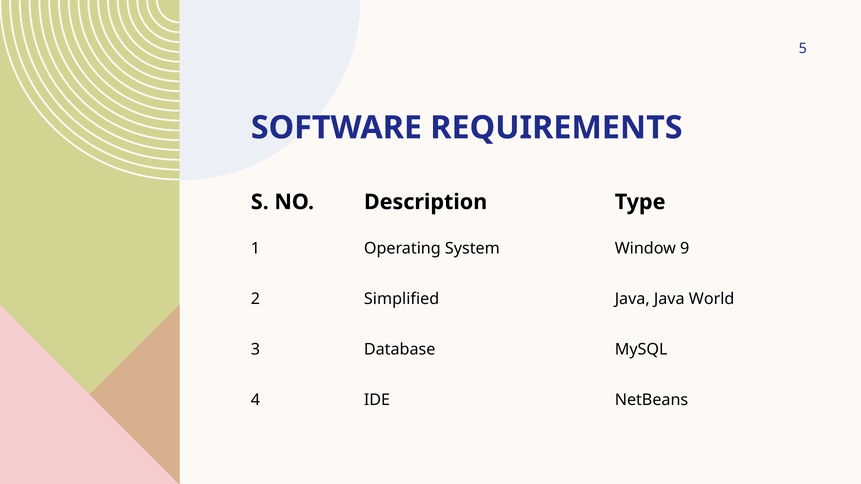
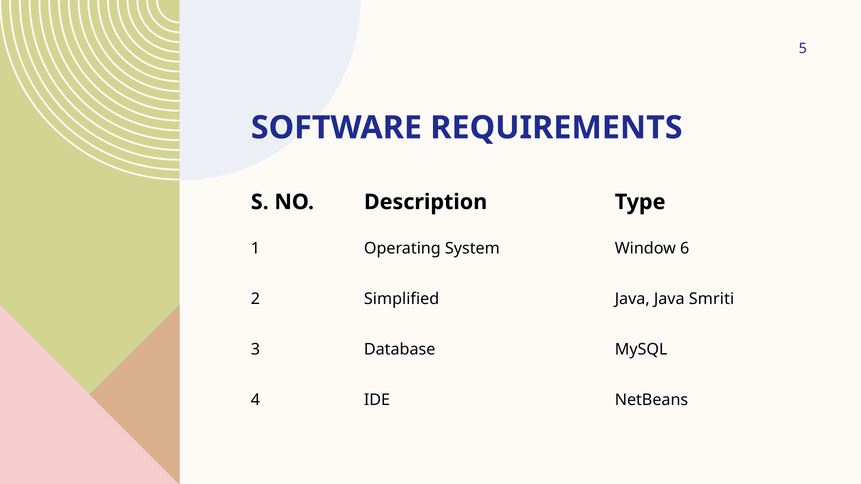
9: 9 -> 6 (685, 249)
World: World -> Smriti (712, 299)
